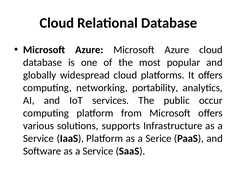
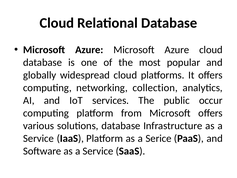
portability: portability -> collection (155, 88)
solutions supports: supports -> database (121, 126)
